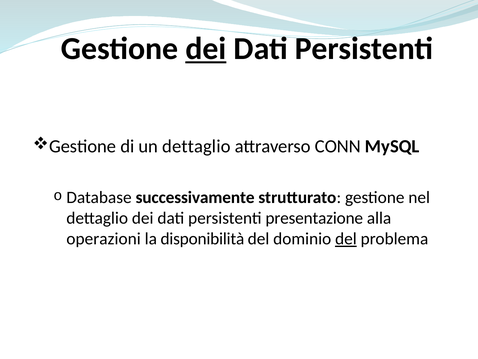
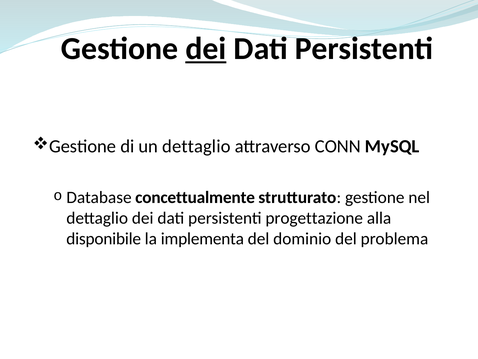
successivamente: successivamente -> concettualmente (195, 197)
presentazione: presentazione -> progettazione (314, 218)
operazioni: operazioni -> disponibile (104, 239)
disponibilità: disponibilità -> implementa (202, 239)
del underline: present -> none (346, 239)
